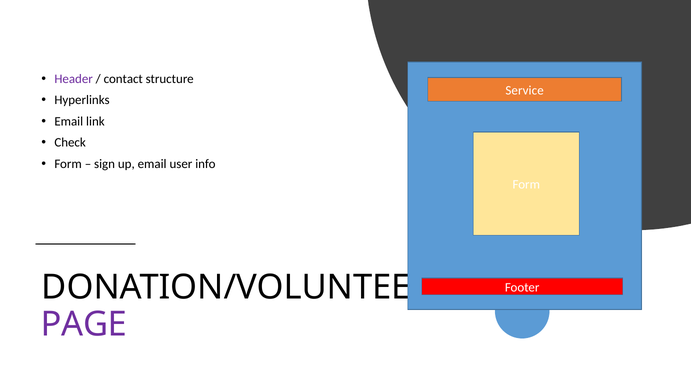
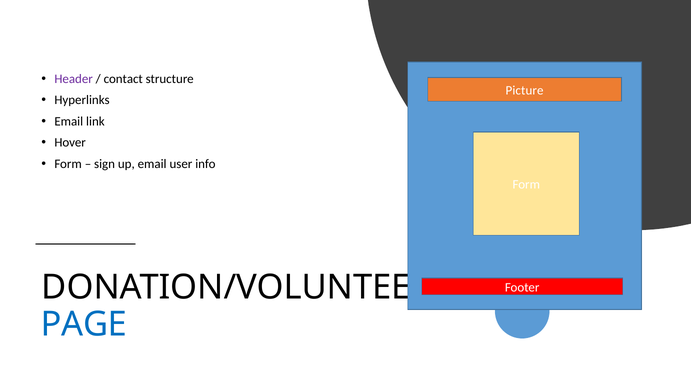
Service: Service -> Picture (525, 90)
Check: Check -> Hover (70, 142)
PAGE colour: purple -> blue (84, 324)
